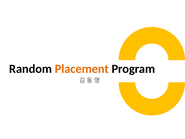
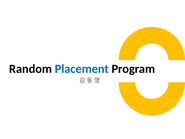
Placement colour: orange -> blue (82, 69)
